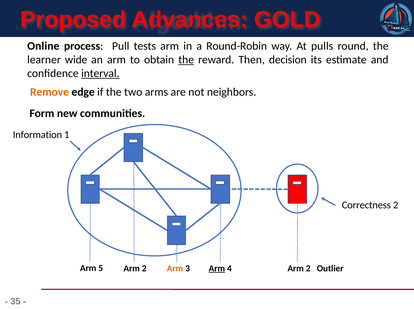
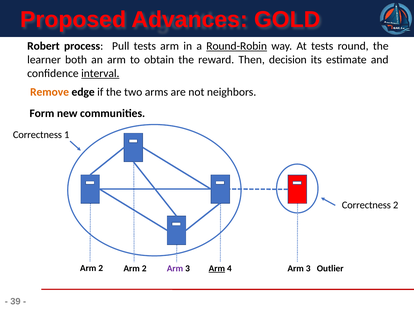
Online: Online -> Robert (43, 46)
Round-Robin underline: none -> present (237, 46)
At pulls: pulls -> tests (322, 46)
wide: wide -> both (76, 60)
the underline: present -> none (186, 60)
Information: Information -> Correctness (37, 135)
5: 5 -> 2 (101, 268)
Arm colour: orange -> purple (175, 269)
4 Arm 2: 2 -> 3 (308, 269)
35: 35 -> 39 (16, 302)
